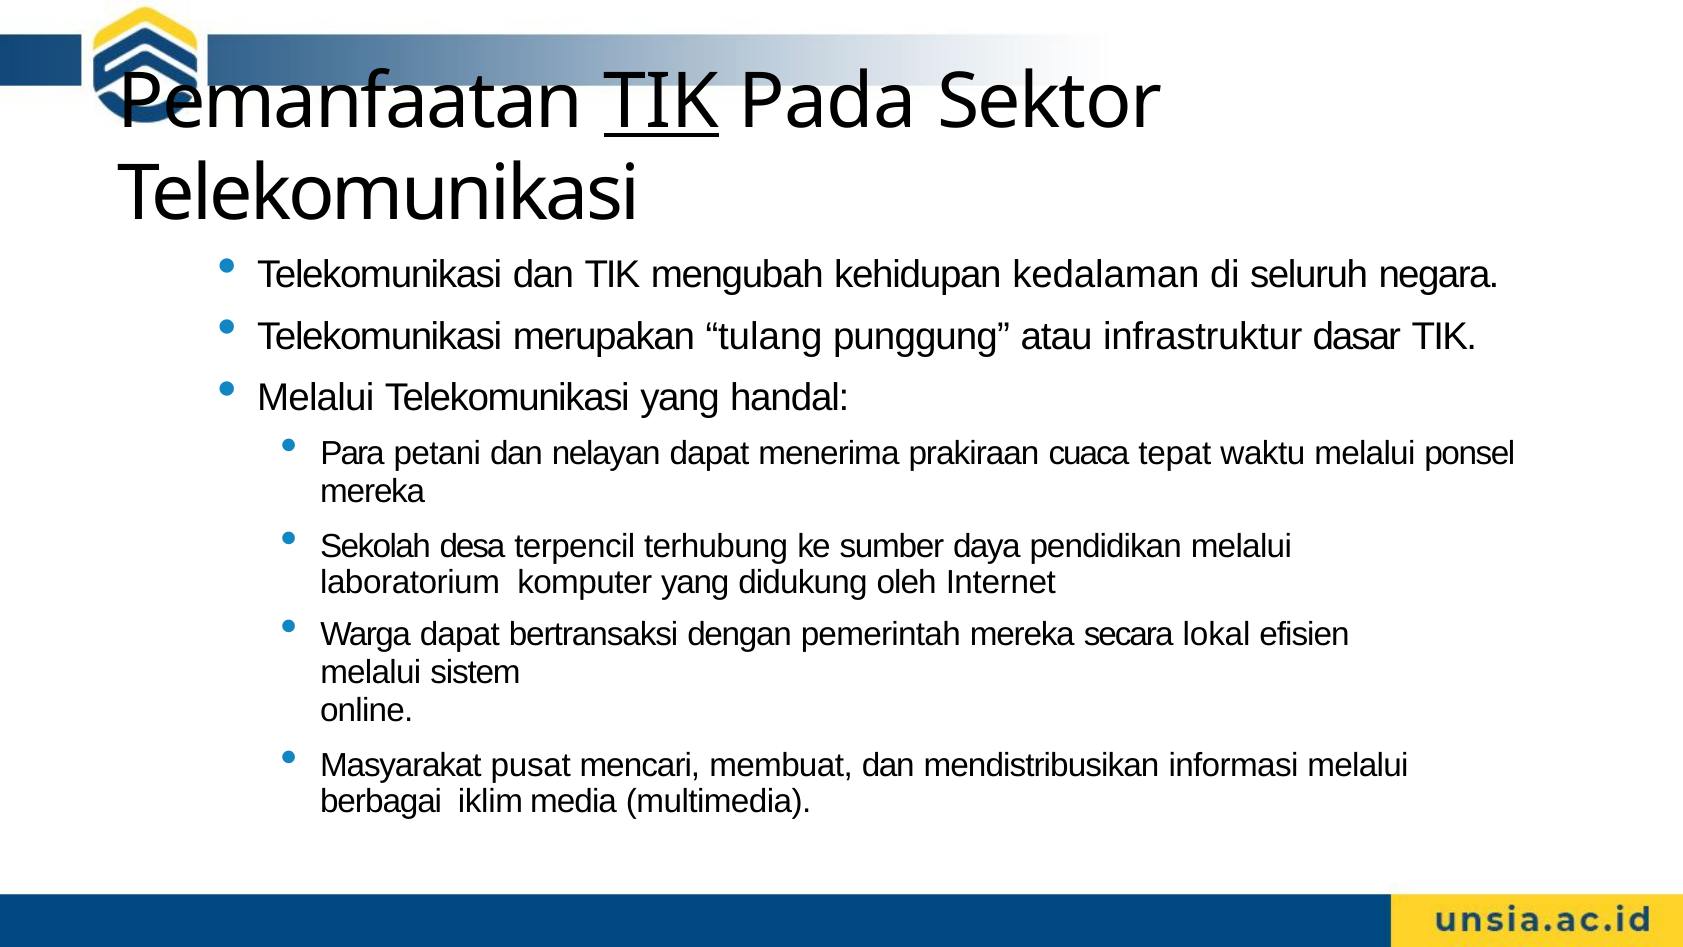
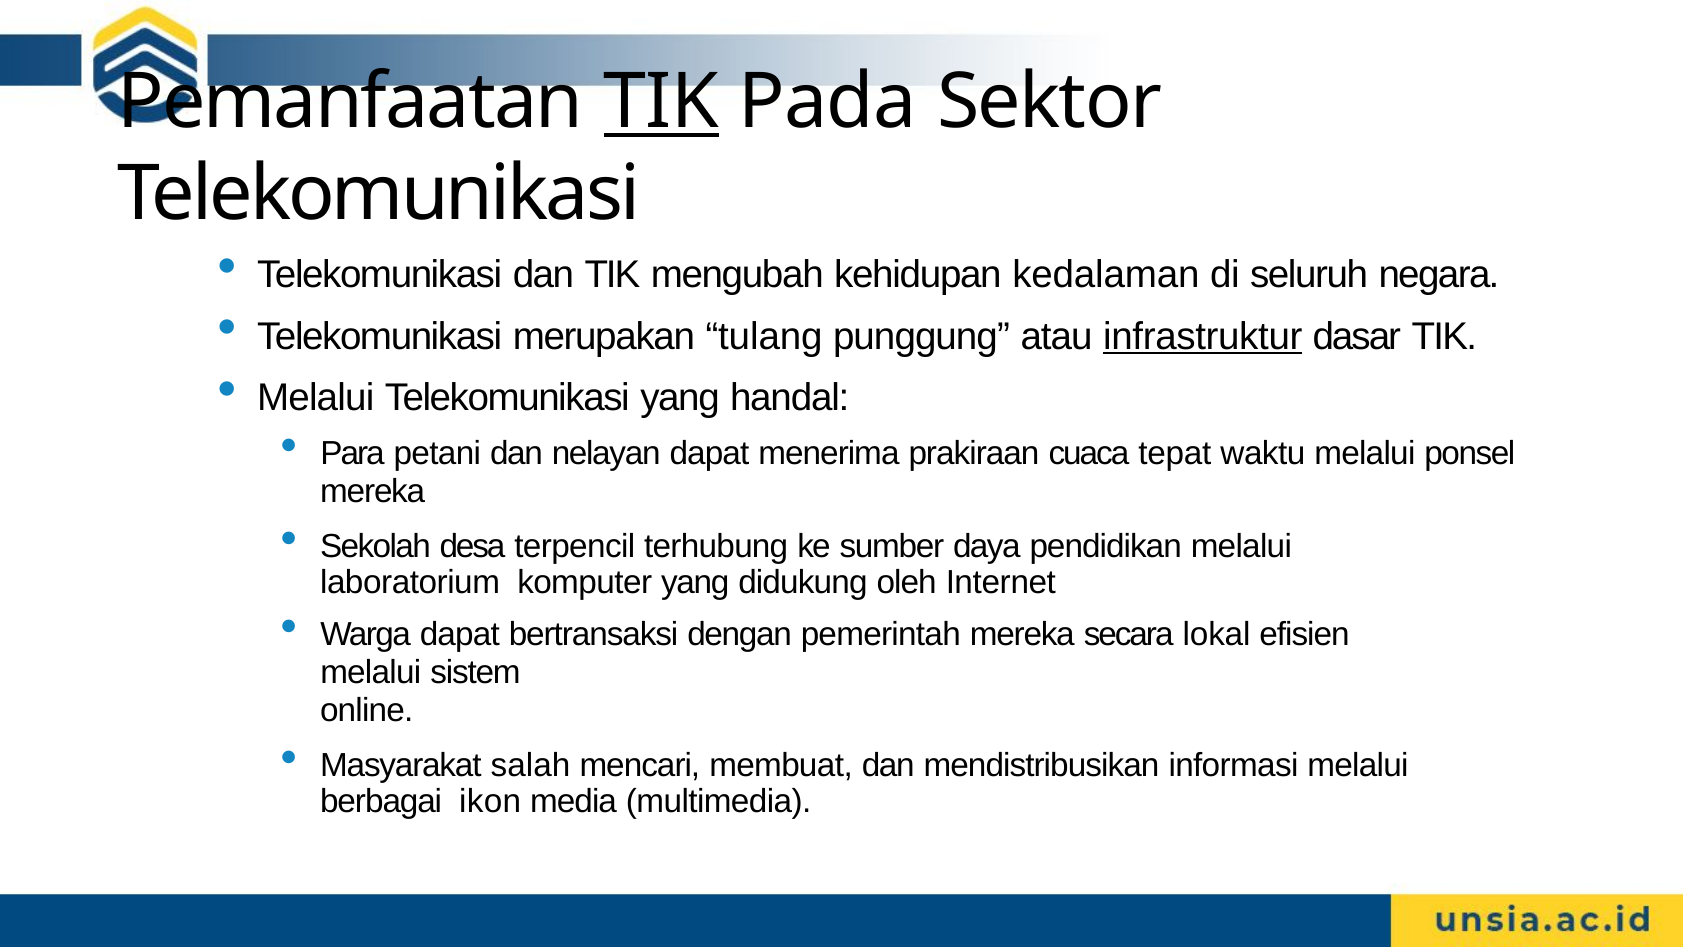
infrastruktur underline: none -> present (1203, 336)
pusat: pusat -> salah (531, 765)
iklim: iklim -> ikon (490, 801)
